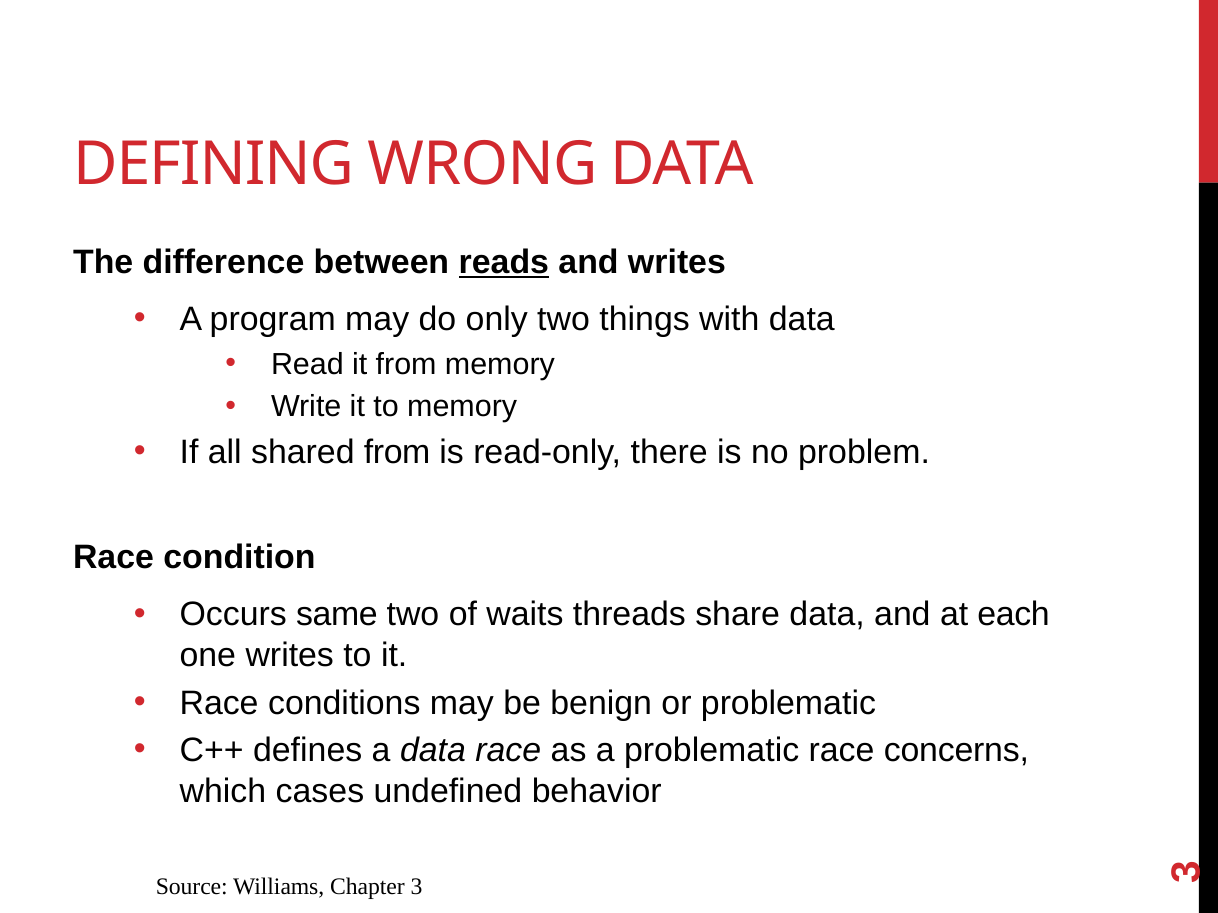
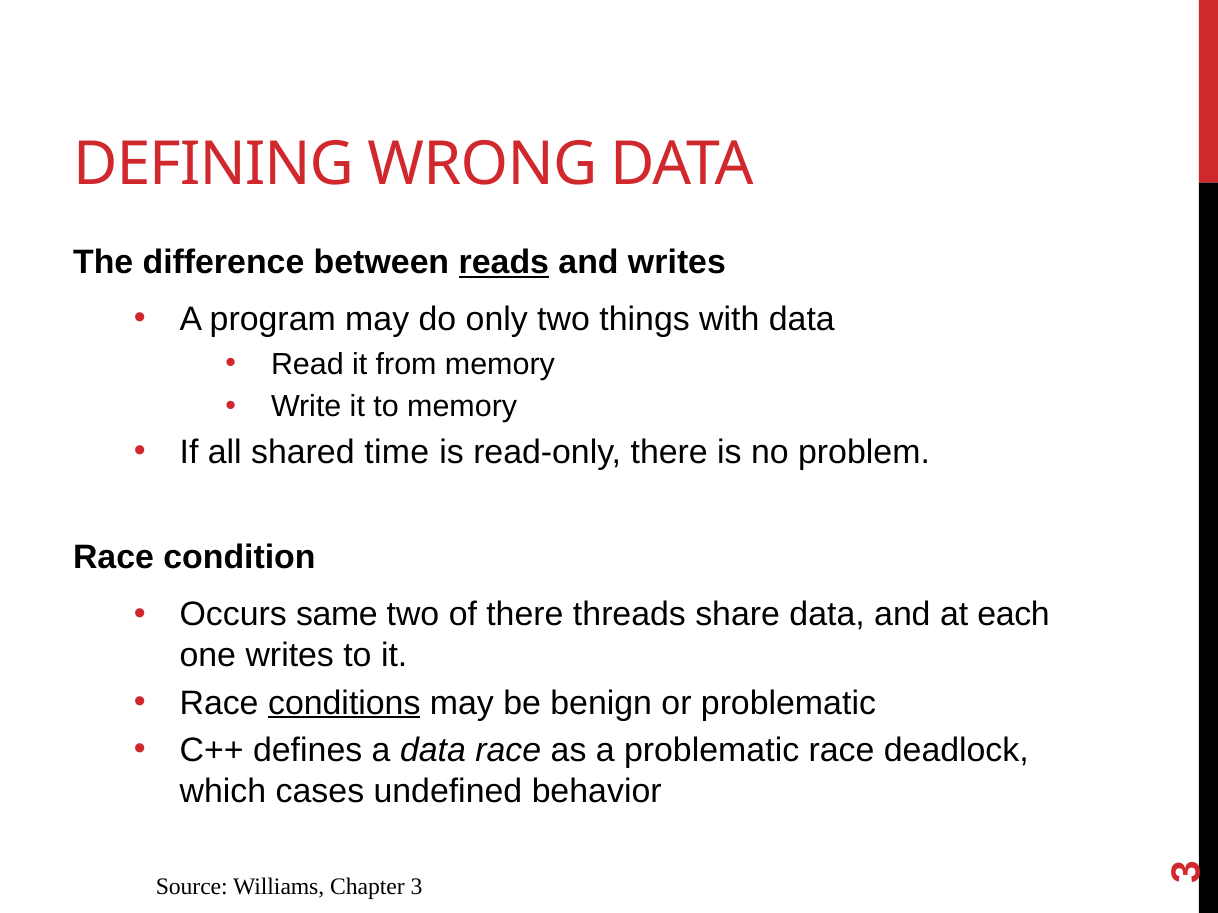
shared from: from -> time (397, 453)
of waits: waits -> there (525, 615)
conditions underline: none -> present (344, 703)
concerns: concerns -> deadlock (956, 751)
